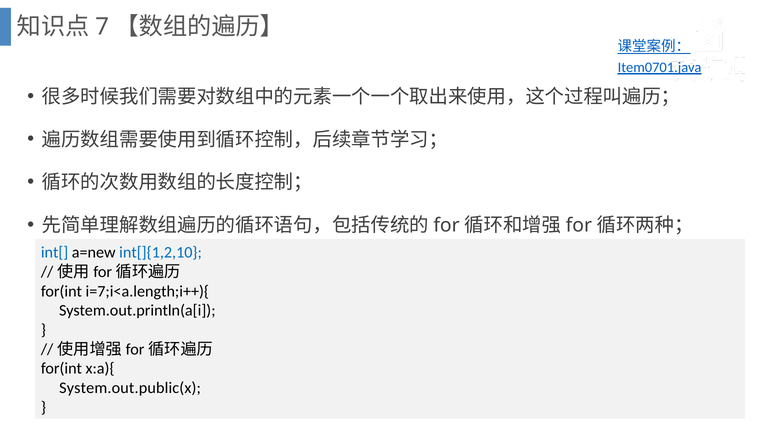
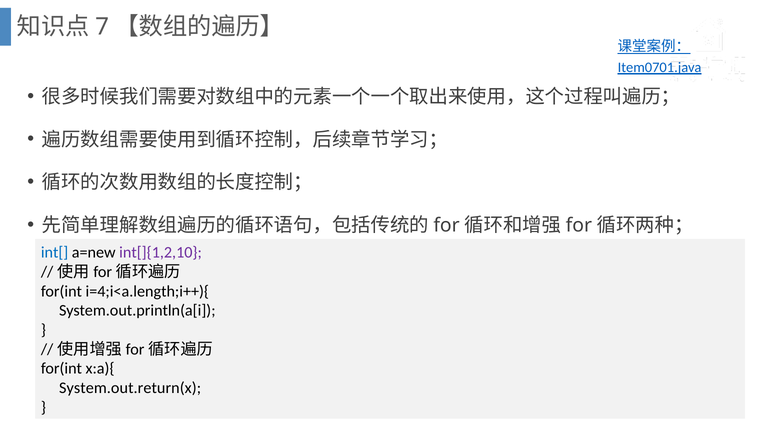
int[]{1,2,10 colour: blue -> purple (161, 253)
i=7;i<a.length;i++){: i=7;i<a.length;i++){ -> i=4;i<a.length;i++){ (147, 292)
System.out.public(x: System.out.public(x -> System.out.return(x (130, 388)
